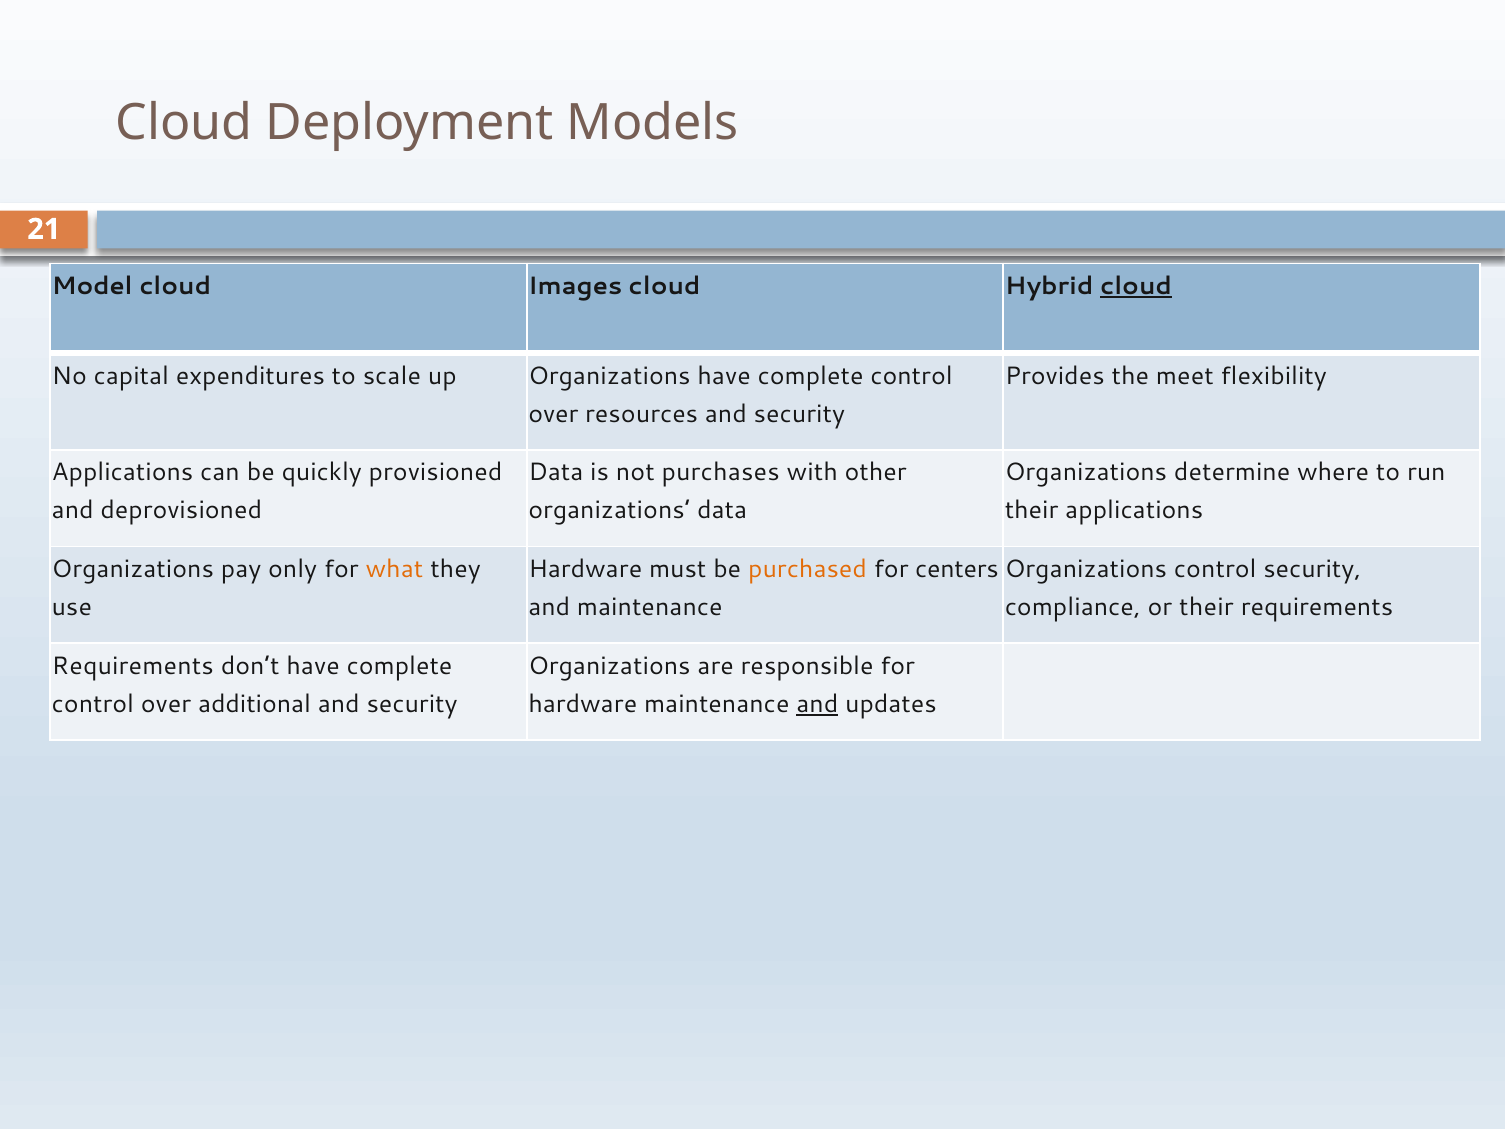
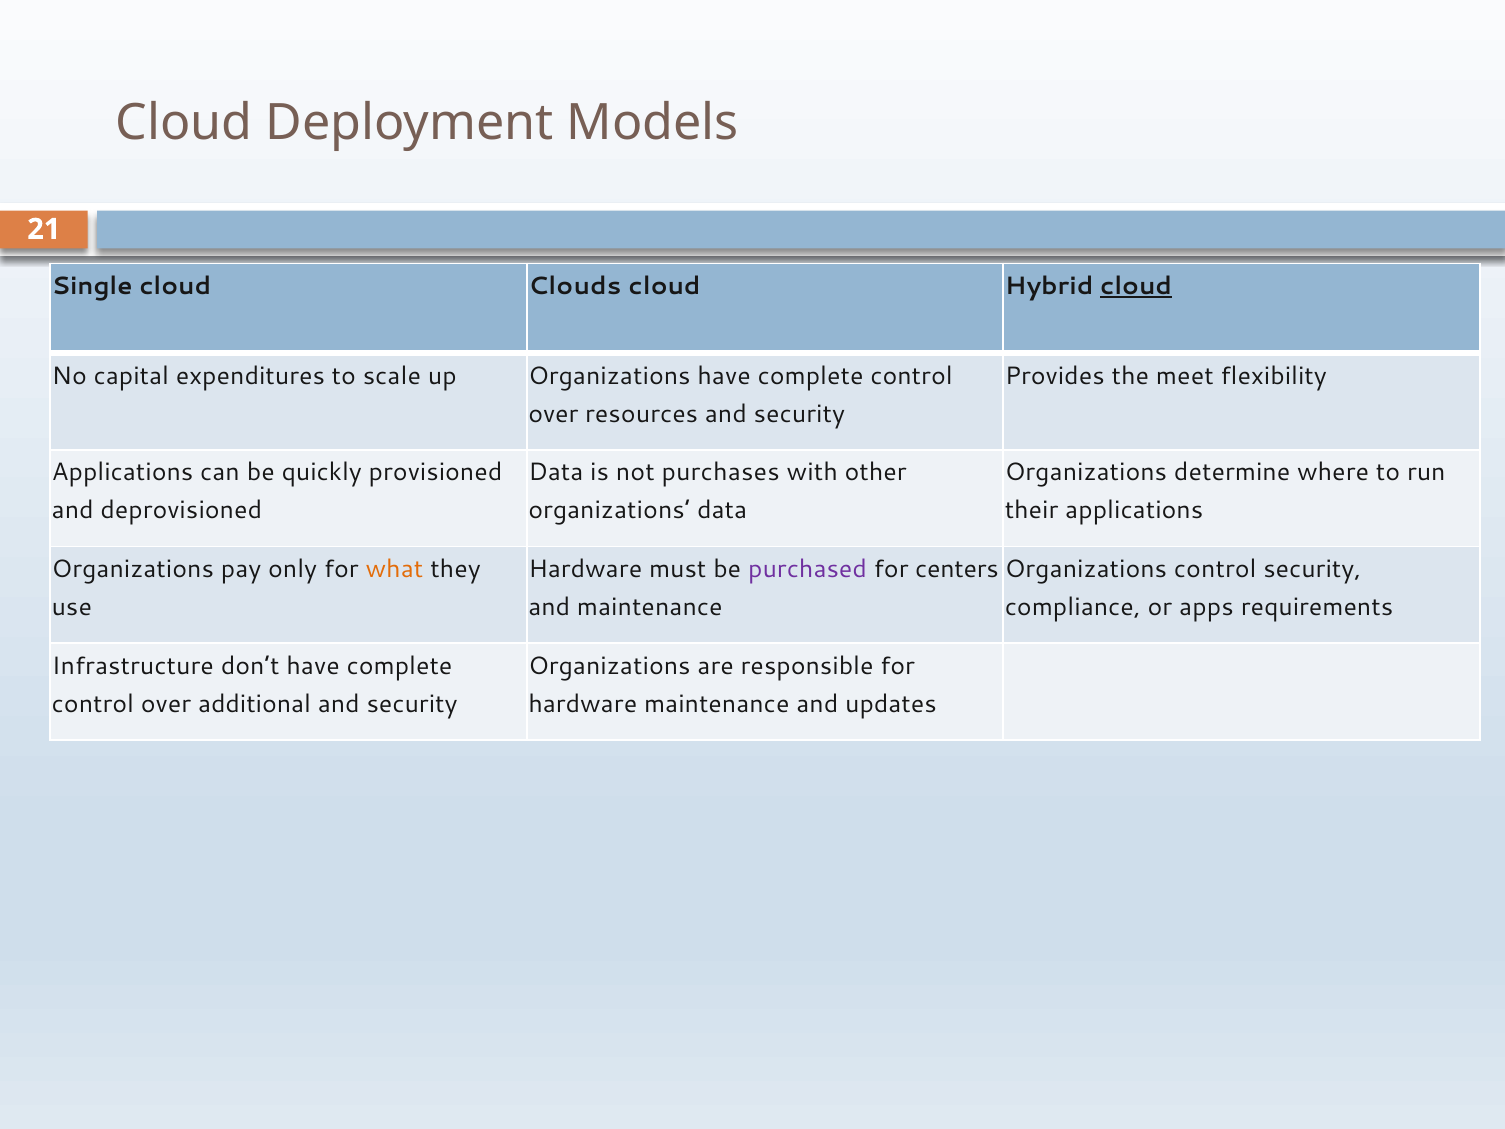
Model: Model -> Single (92, 286)
Images: Images -> Clouds (575, 286)
purchased colour: orange -> purple (808, 569)
or their: their -> apps (1206, 607)
Requirements: Requirements -> Infrastructure (133, 666)
and underline: present -> none (817, 704)
